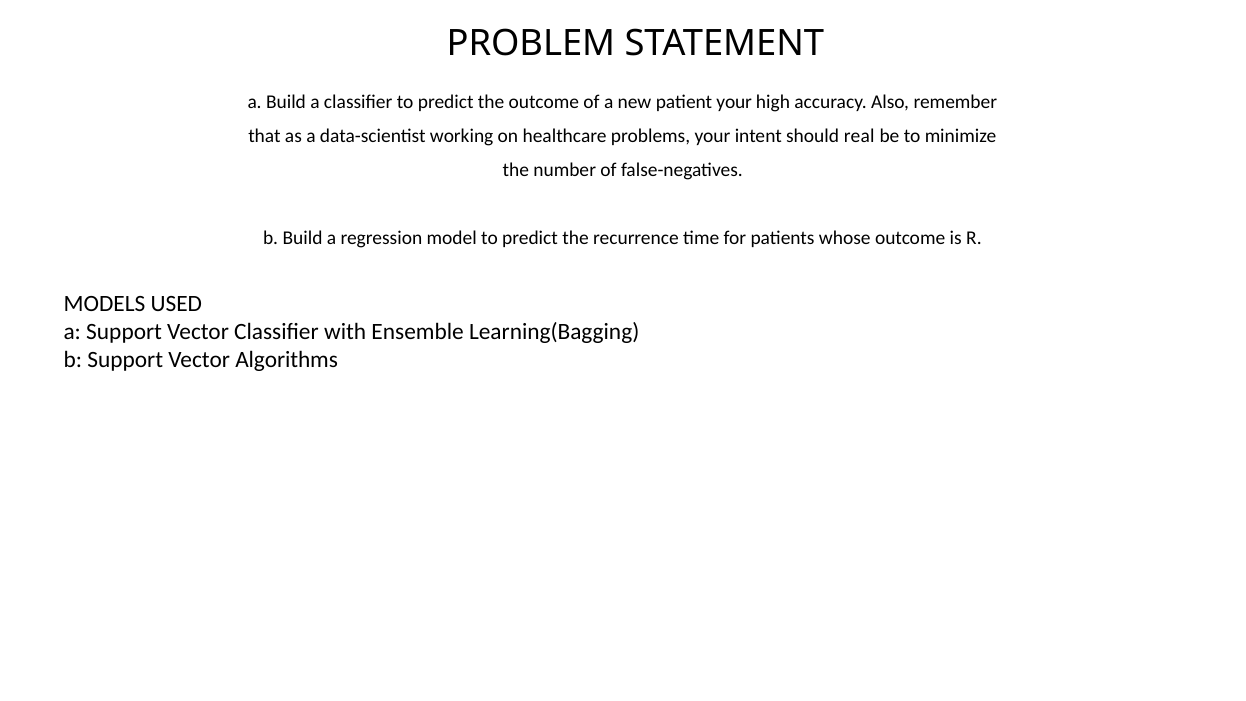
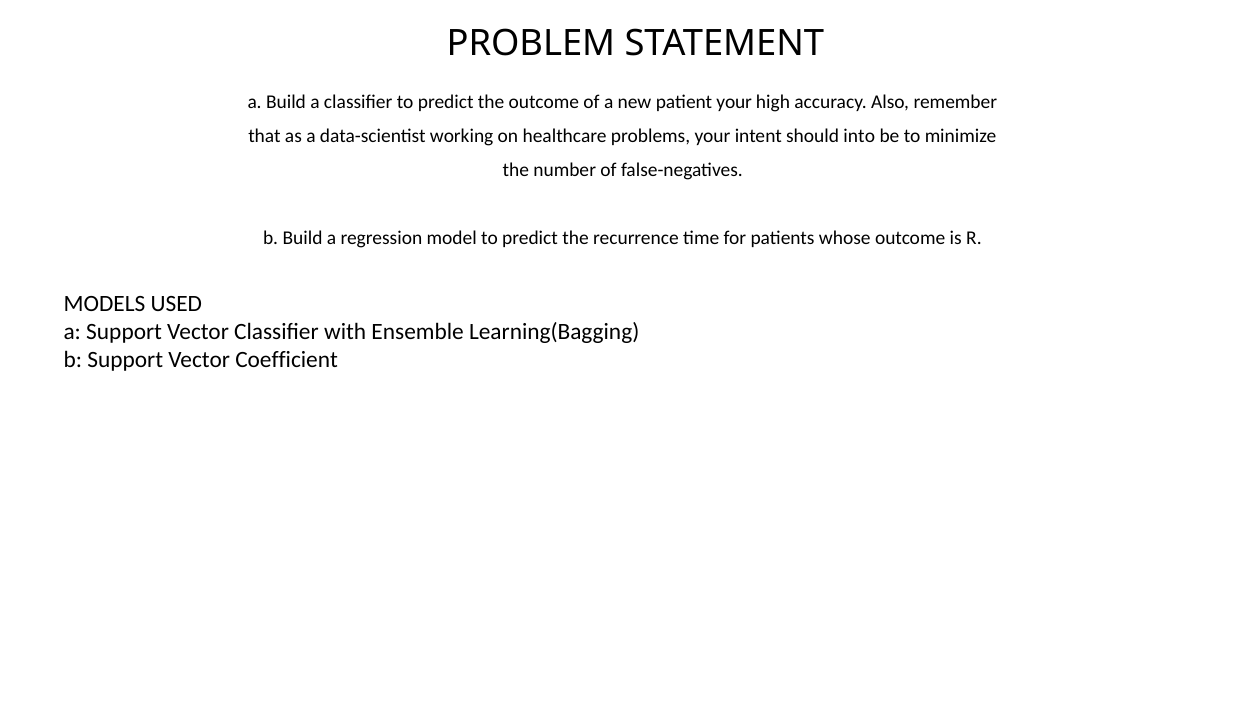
real: real -> into (859, 136)
Algorithms: Algorithms -> Coefficient (287, 359)
